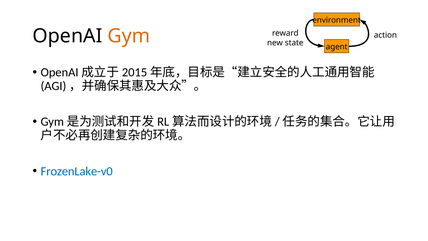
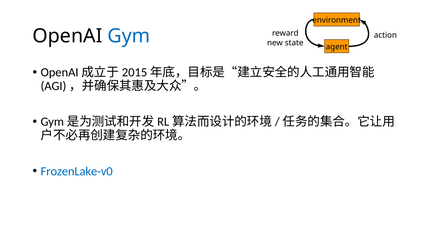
Gym colour: orange -> blue (129, 36)
